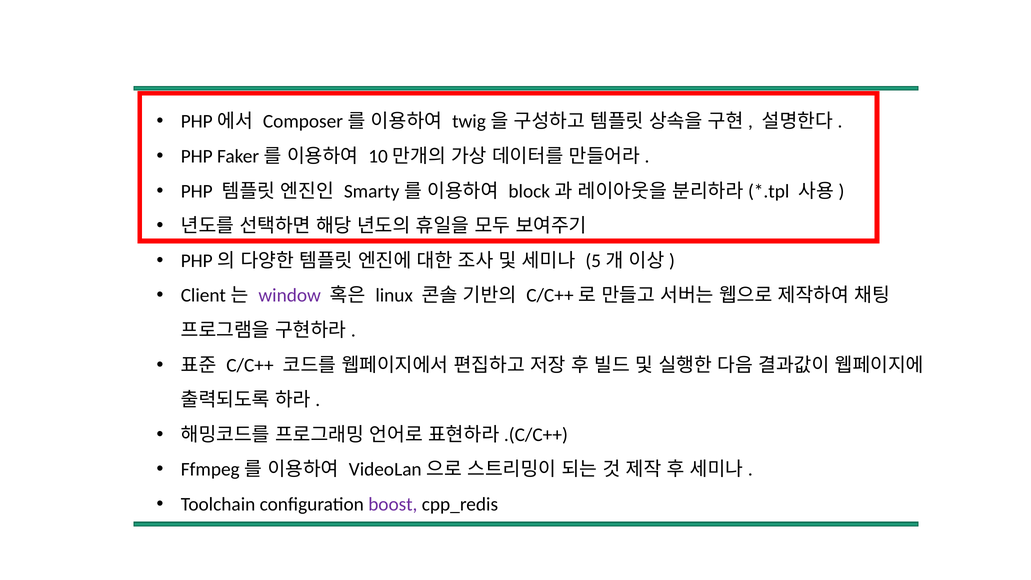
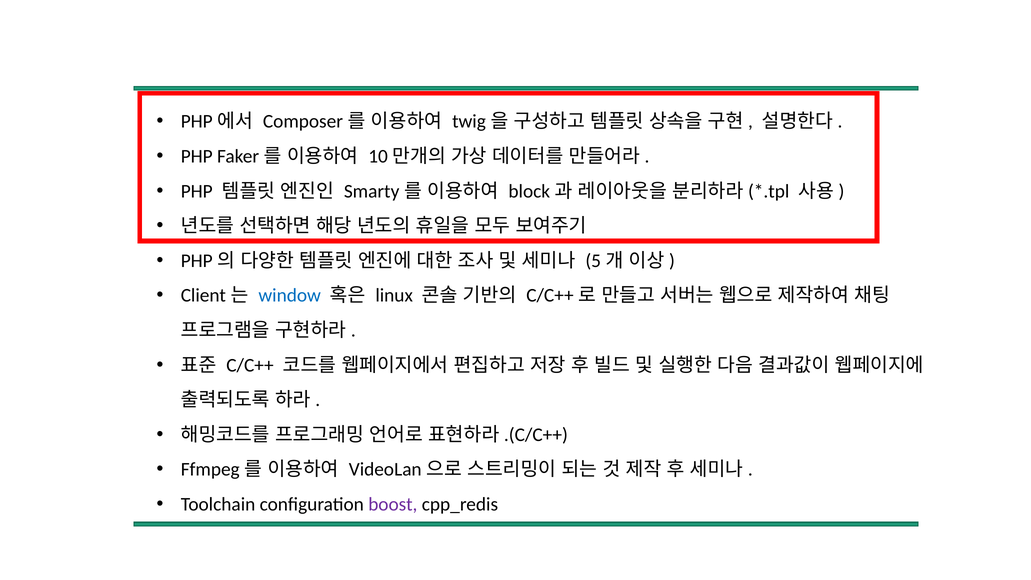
window colour: purple -> blue (290, 296)
